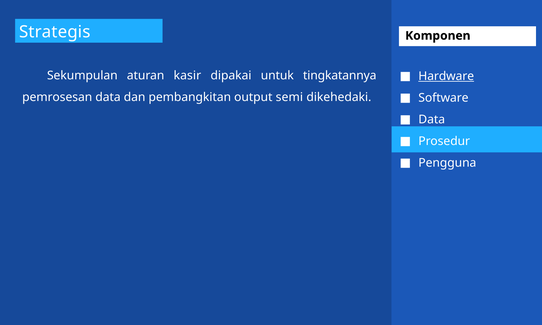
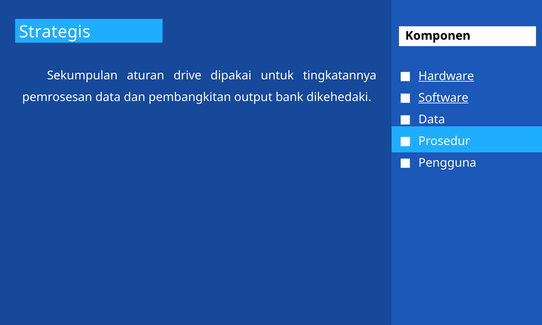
kasir: kasir -> drive (188, 76)
Software underline: none -> present (443, 98)
semi: semi -> bank (289, 97)
